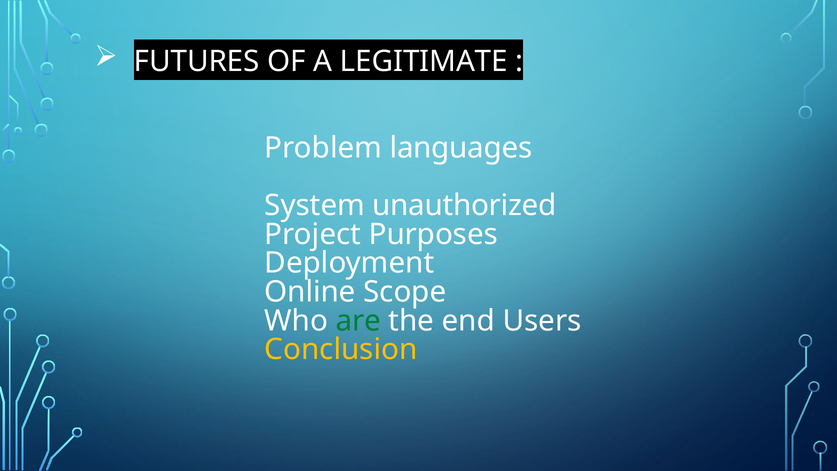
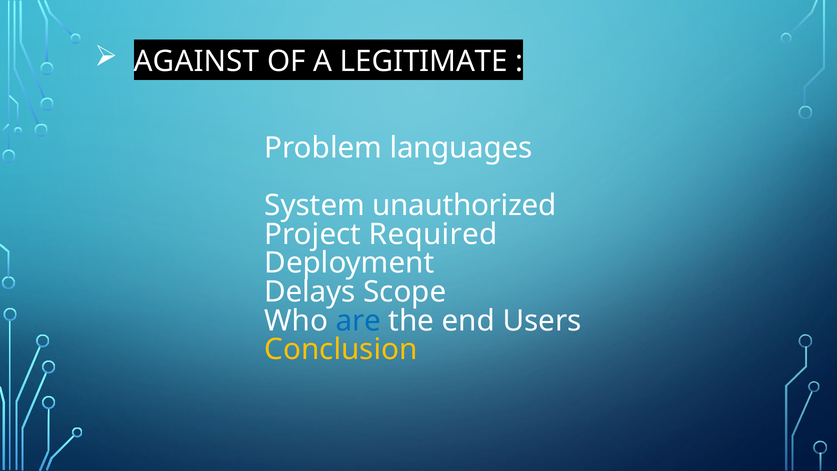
FUTURES: FUTURES -> AGAINST (197, 61)
Purposes: Purposes -> Required (433, 234)
Online: Online -> Delays (310, 292)
are colour: green -> blue (358, 321)
